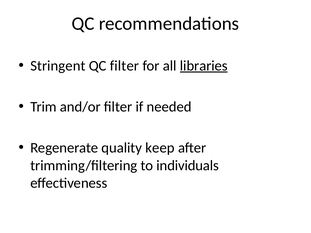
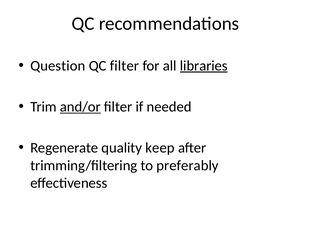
Stringent: Stringent -> Question (58, 66)
and/or underline: none -> present (80, 107)
individuals: individuals -> preferably (188, 166)
